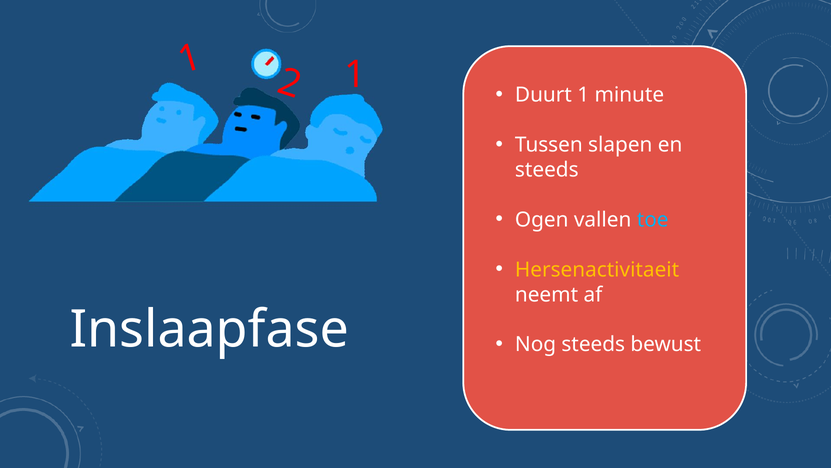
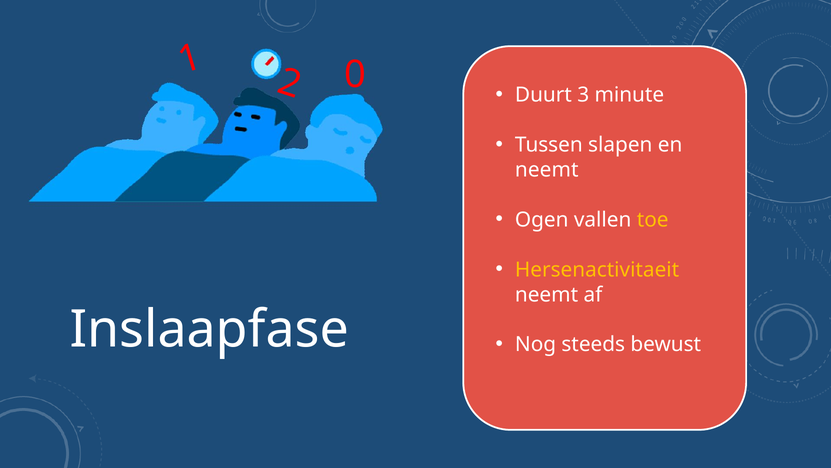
2 1: 1 -> 0 (355, 75)
Duurt 1: 1 -> 3 (583, 95)
steeds: steeds -> neemt (547, 170)
toe colour: light blue -> yellow (653, 220)
